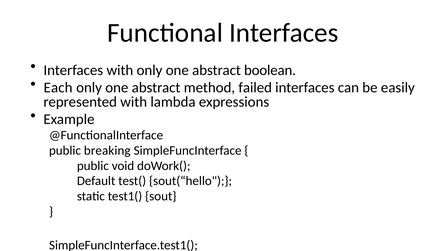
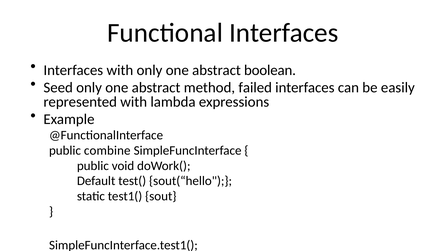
Each: Each -> Seed (58, 88)
breaking: breaking -> combine (107, 150)
